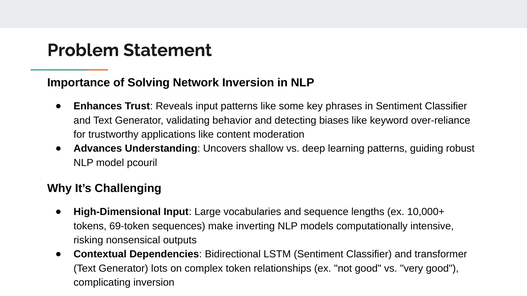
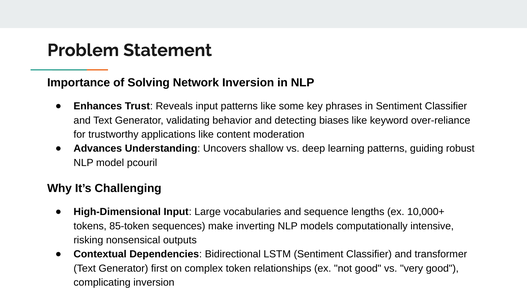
69-token: 69-token -> 85-token (129, 226)
lots: lots -> first (159, 269)
